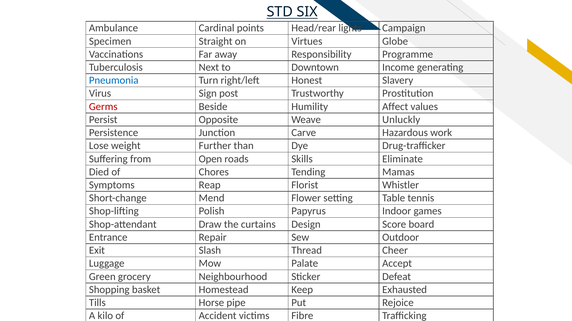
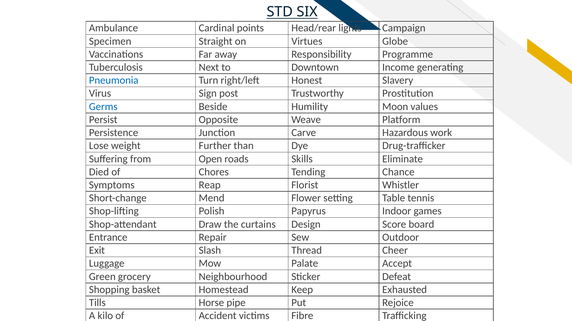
Germs colour: red -> blue (103, 107)
Affect: Affect -> Moon (395, 107)
Unluckly: Unluckly -> Platform (401, 120)
Mamas: Mamas -> Chance (398, 172)
